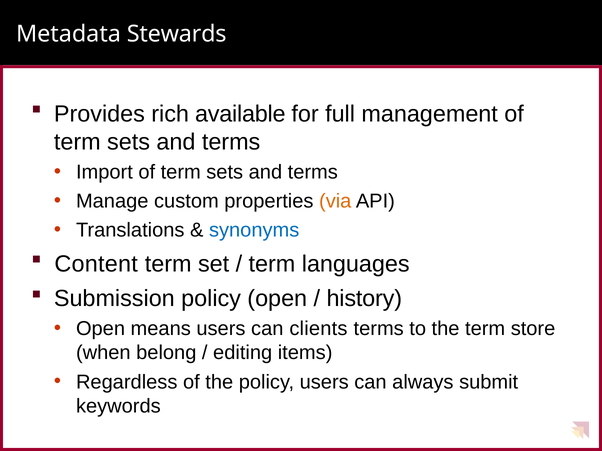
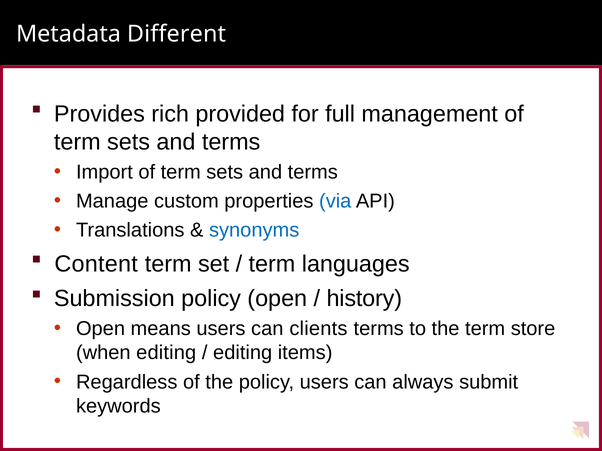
Stewards: Stewards -> Different (177, 34)
available: available -> provided (240, 114)
via colour: orange -> blue (335, 201)
when belong: belong -> editing (166, 353)
